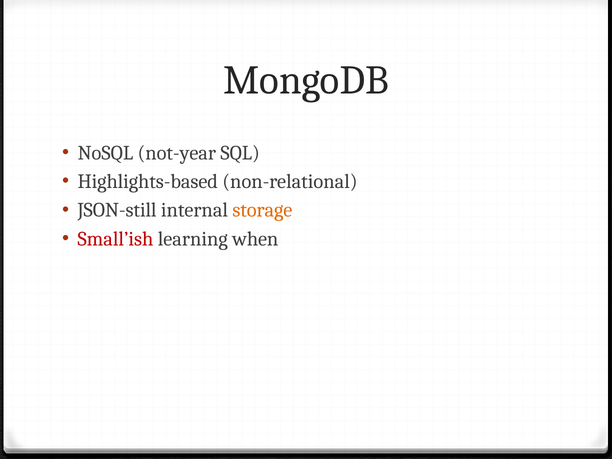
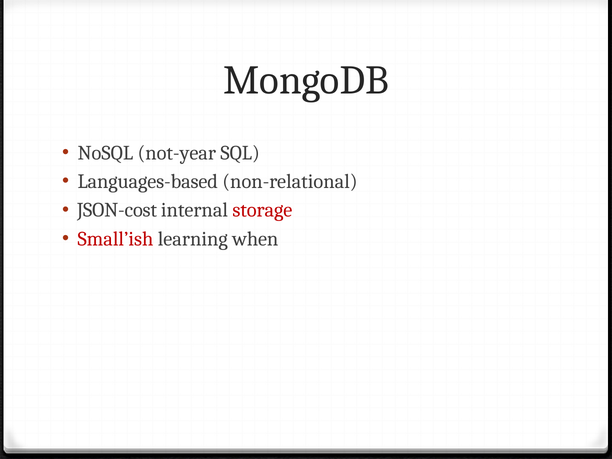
Highlights-based: Highlights-based -> Languages-based (148, 182)
JSON-still: JSON-still -> JSON-cost (117, 210)
storage colour: orange -> red (262, 210)
